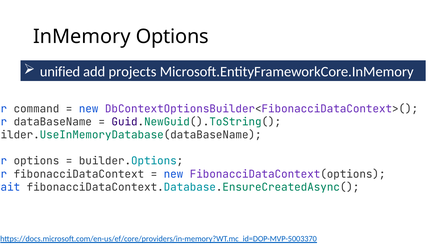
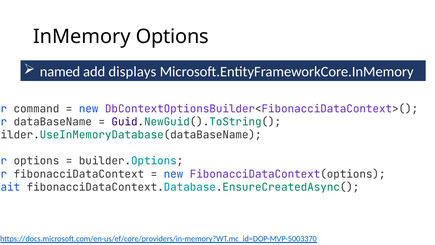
unified: unified -> named (60, 72)
projects: projects -> displays (132, 72)
